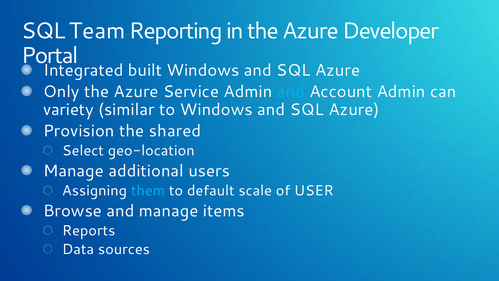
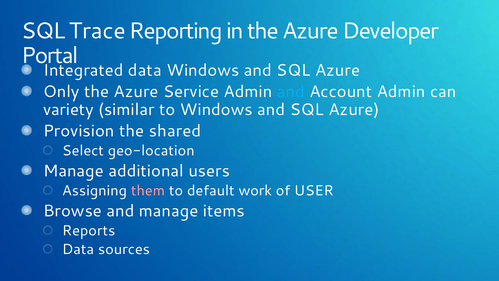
Team: Team -> Trace (97, 31)
Integrated built: built -> data (145, 70)
them colour: light blue -> pink (148, 191)
scale: scale -> work (255, 191)
